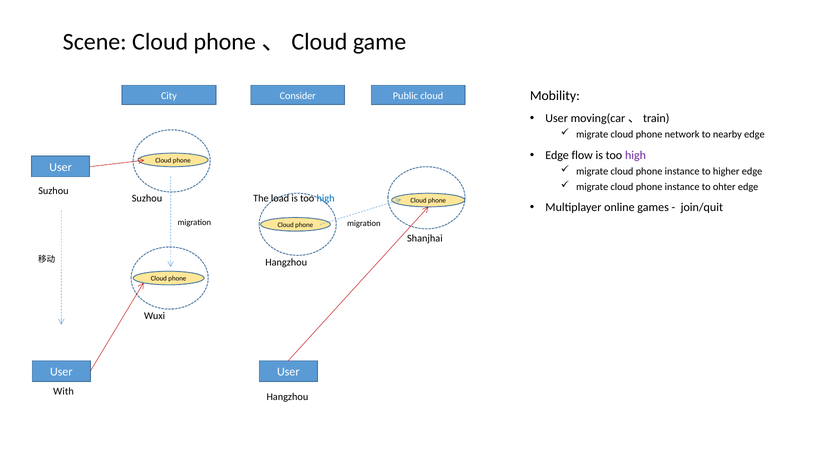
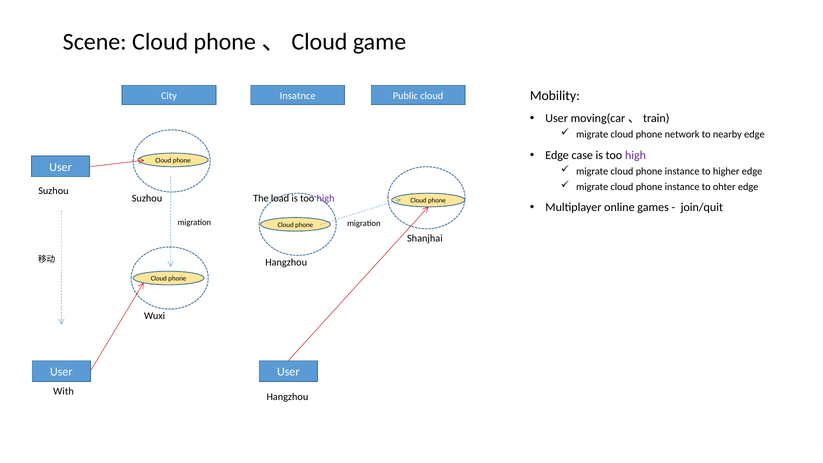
Consider: Consider -> Insatnce (298, 96)
flow: flow -> case (582, 155)
high colour: blue -> purple (326, 198)
